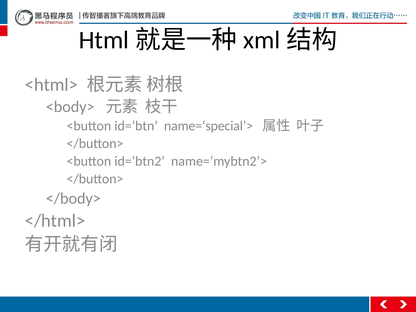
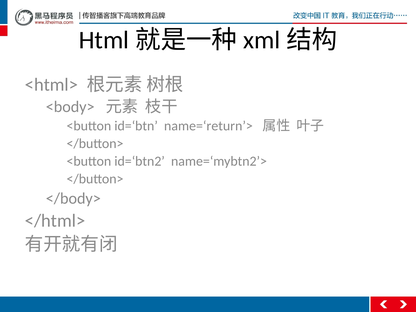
name=‘special’>: name=‘special’> -> name=‘return’> (208, 126)
